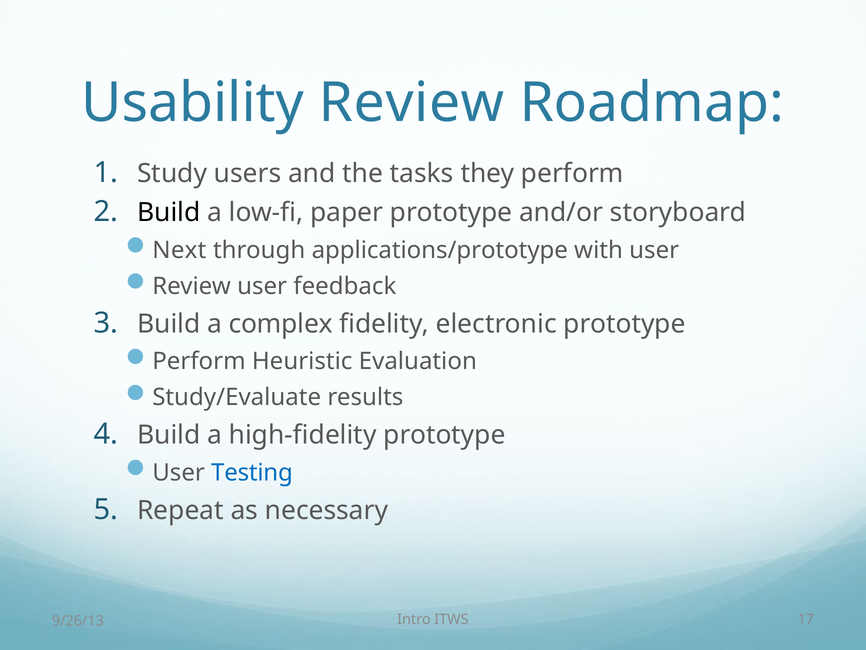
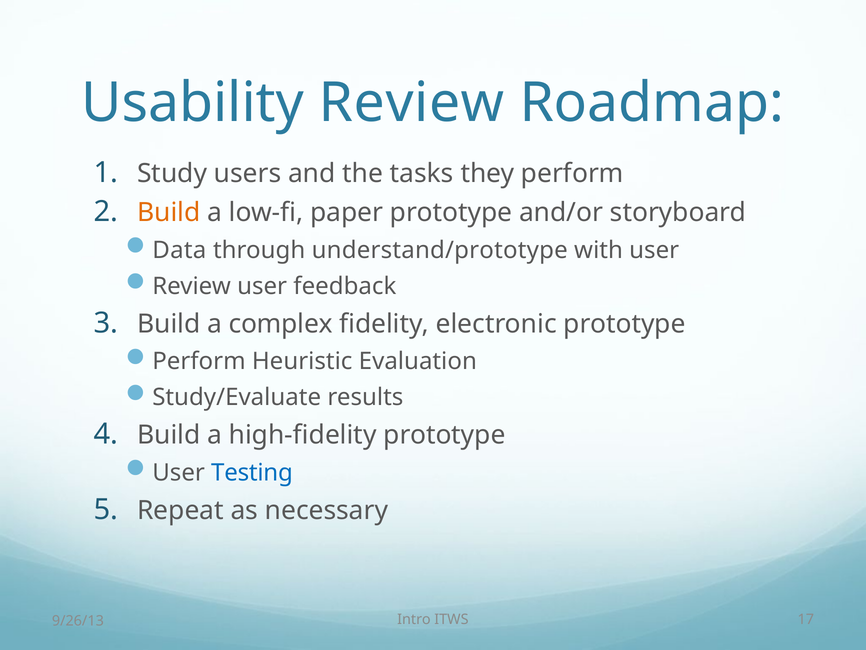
Build colour: black -> orange (169, 213)
Next: Next -> Data (179, 250)
applications/prototype: applications/prototype -> understand/prototype (440, 250)
